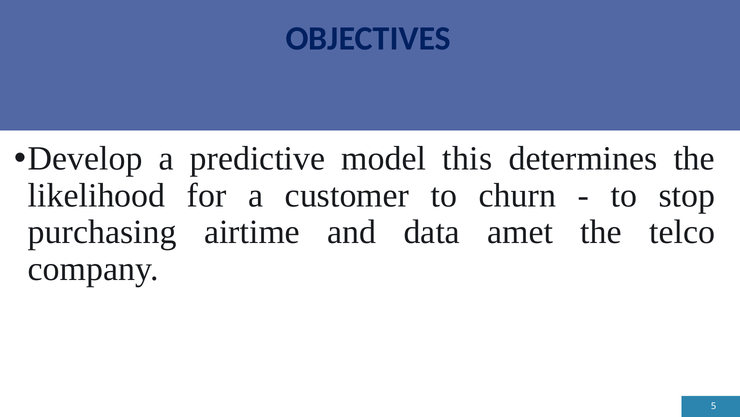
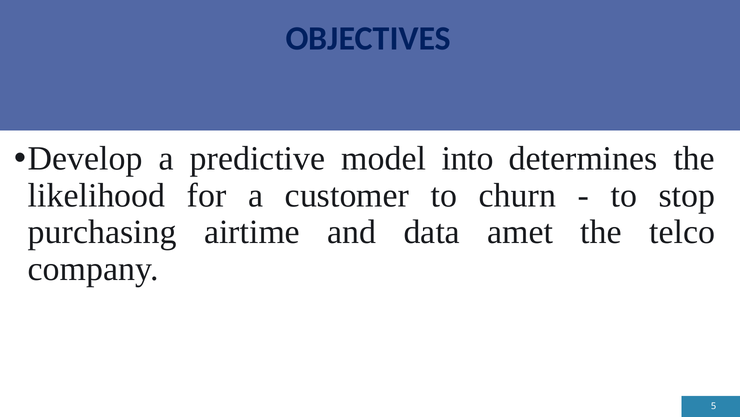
this: this -> into (468, 158)
